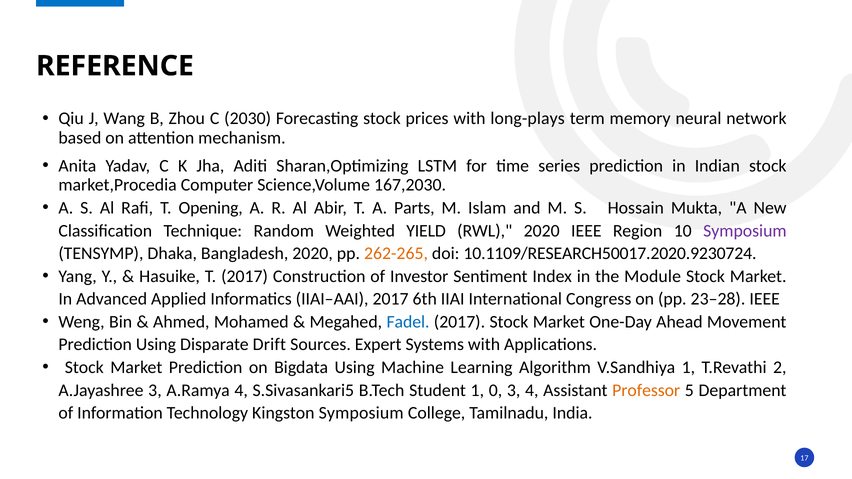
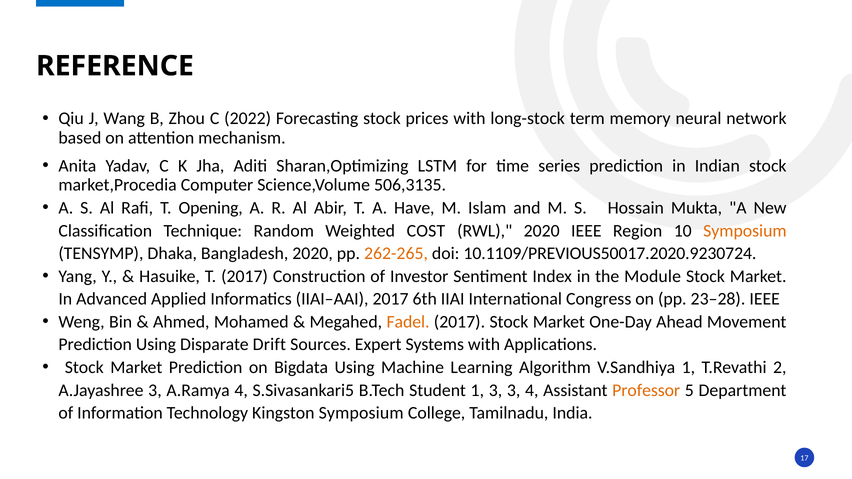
2030: 2030 -> 2022 (248, 119)
long-plays: long-plays -> long-stock (528, 119)
167,2030: 167,2030 -> 506,3135 (410, 185)
Parts: Parts -> Have (414, 208)
YIELD: YIELD -> COST (426, 231)
Symposium colour: purple -> orange (745, 231)
10.1109/RESEARCH50017.2020.9230724: 10.1109/RESEARCH50017.2020.9230724 -> 10.1109/PREVIOUS50017.2020.9230724 (610, 254)
Fadel colour: blue -> orange (408, 322)
1 0: 0 -> 3 (495, 390)
